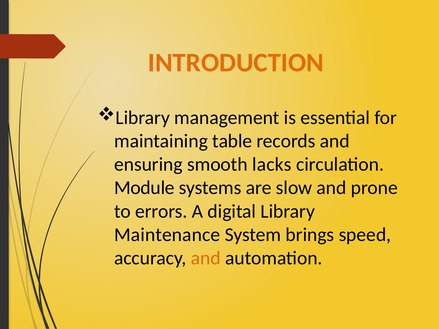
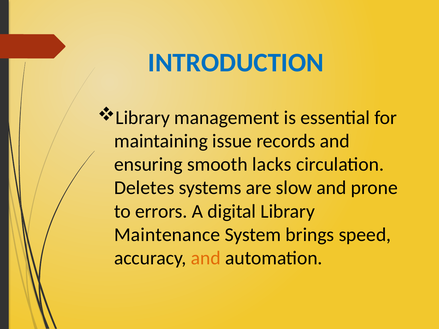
INTRODUCTION colour: orange -> blue (236, 63)
table: table -> issue (232, 141)
Module: Module -> Deletes (144, 188)
